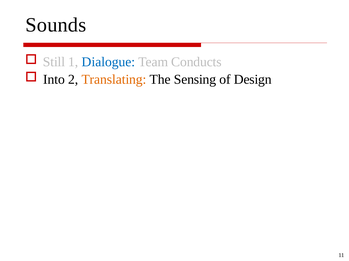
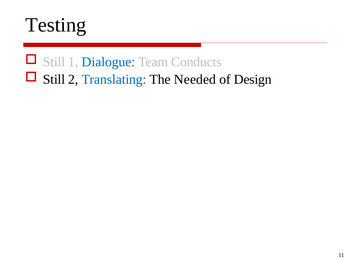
Sounds: Sounds -> Testing (56, 25)
Into: Into -> Still (54, 80)
Translating colour: orange -> blue (114, 80)
Sensing: Sensing -> Needed (195, 80)
